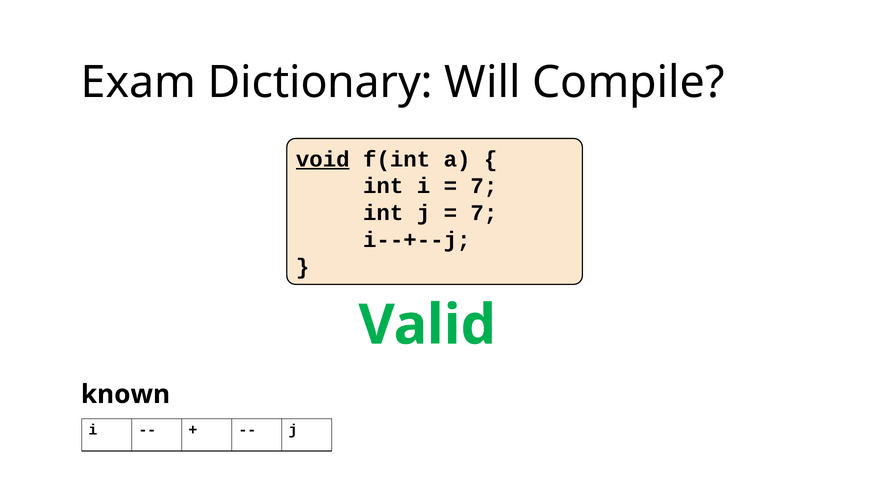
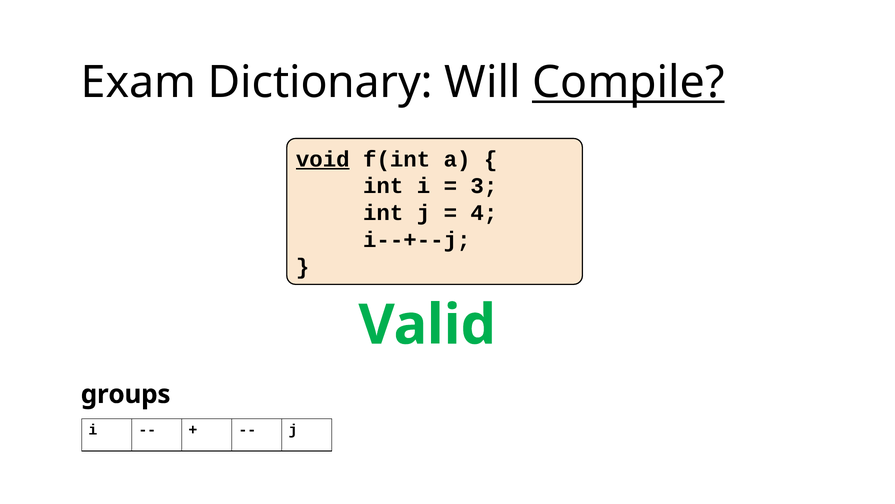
Compile underline: none -> present (628, 82)
7: 7 -> 3 (484, 186)
7: 7 -> 4 (484, 213)
known: known -> groups (126, 394)
